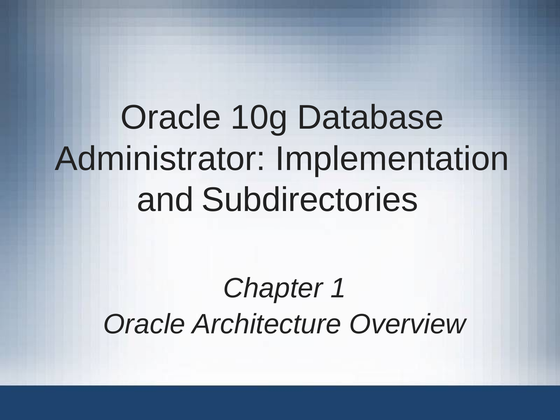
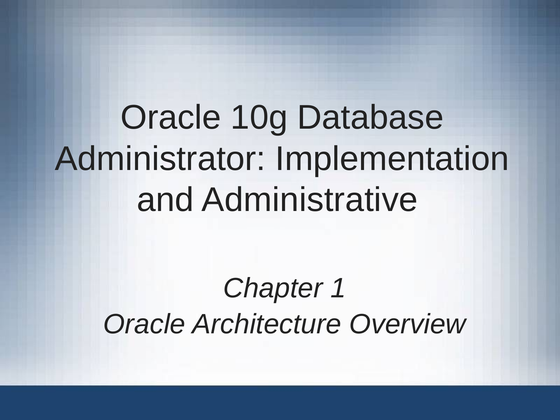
Subdirectories: Subdirectories -> Administrative (310, 200)
